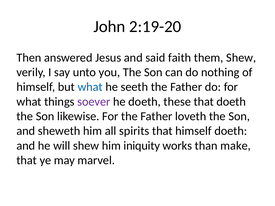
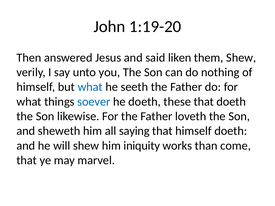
2:19-20: 2:19-20 -> 1:19-20 (155, 27)
faith: faith -> liken (180, 58)
soever colour: purple -> blue (94, 102)
spirits: spirits -> saying (134, 131)
make: make -> come (236, 146)
